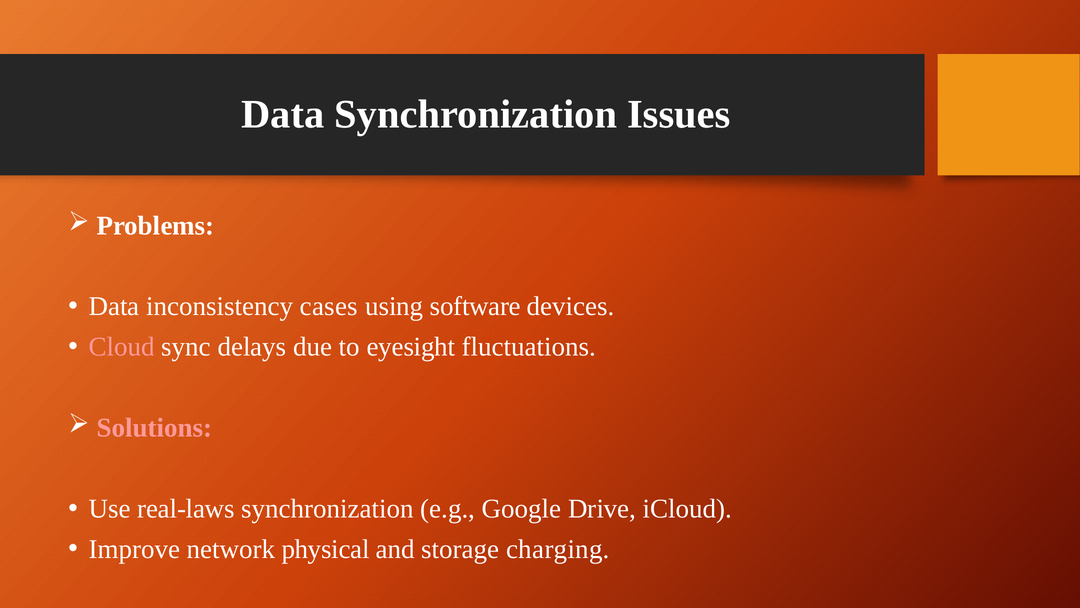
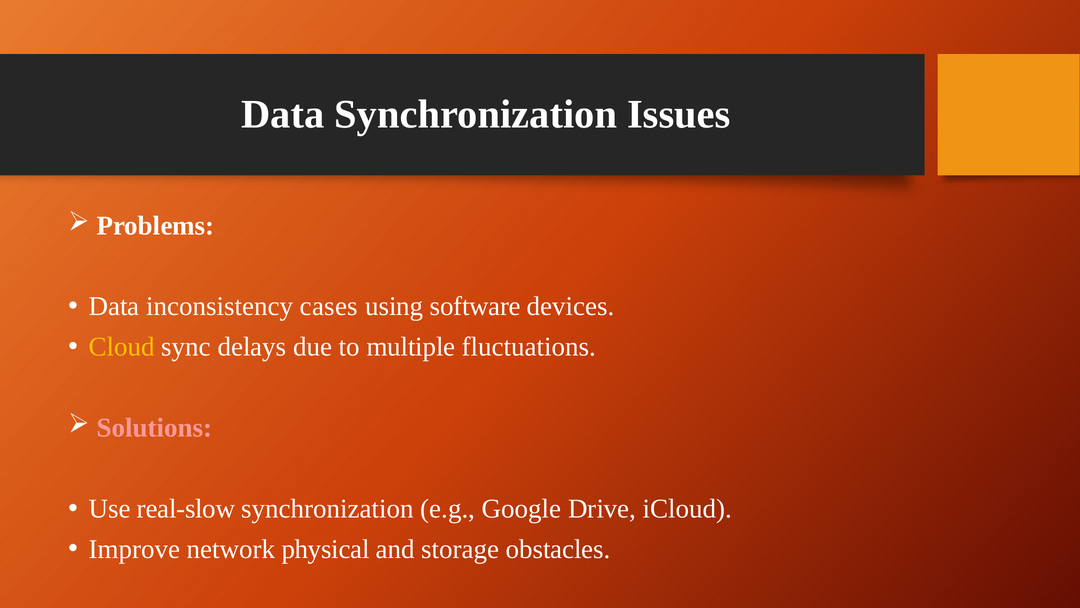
Cloud colour: pink -> yellow (122, 347)
eyesight: eyesight -> multiple (411, 347)
real-laws: real-laws -> real-slow (186, 508)
charging: charging -> obstacles (558, 549)
